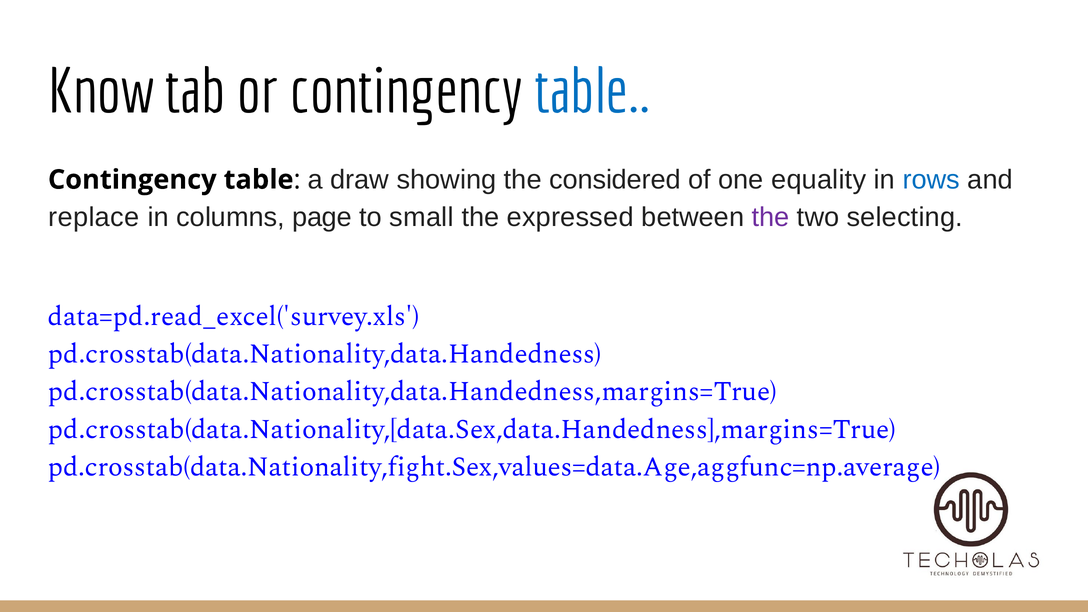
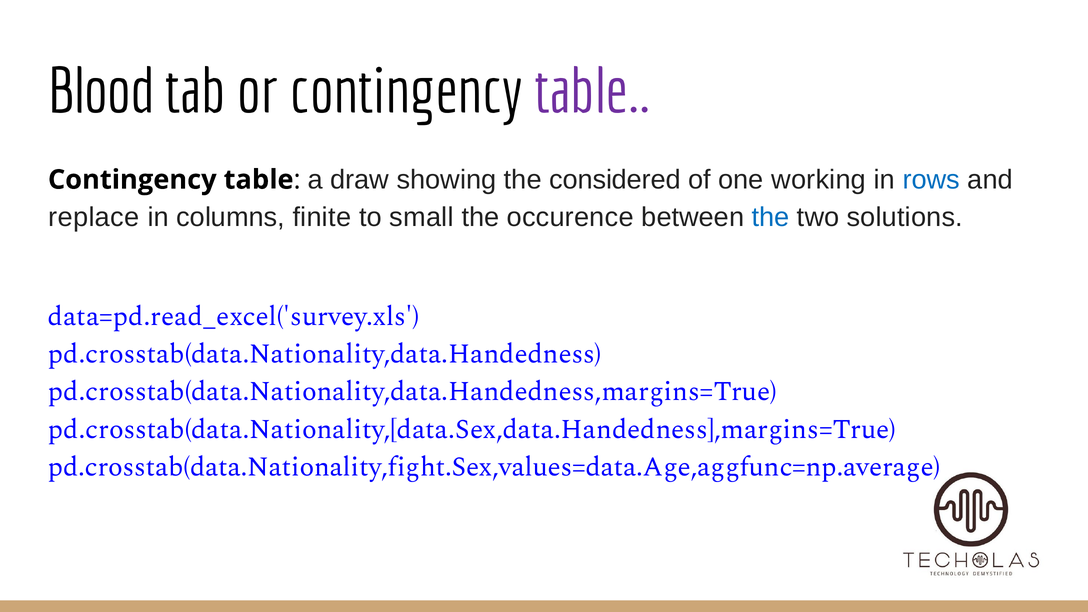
Know: Know -> Blood (101, 92)
table colour: blue -> purple (593, 92)
equality: equality -> working (819, 180)
page: page -> finite (322, 217)
expressed: expressed -> occurence (570, 217)
the colour: purple -> blue (771, 217)
selecting: selecting -> solutions (905, 217)
